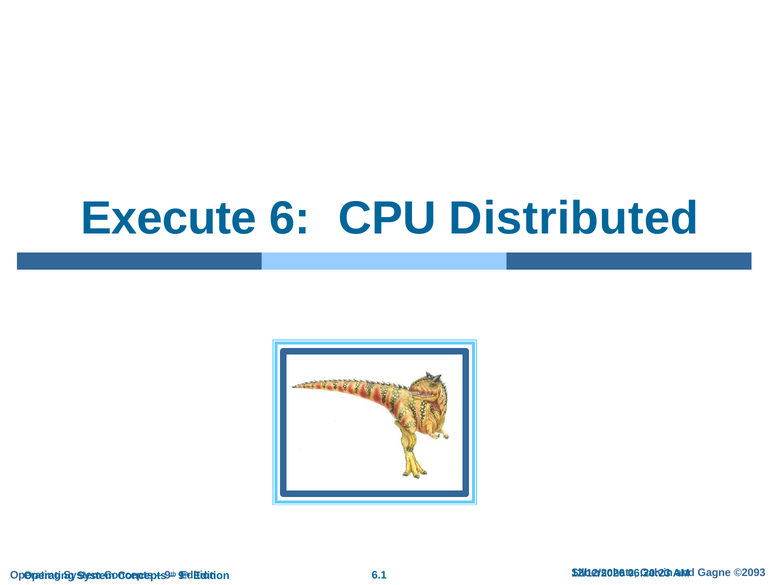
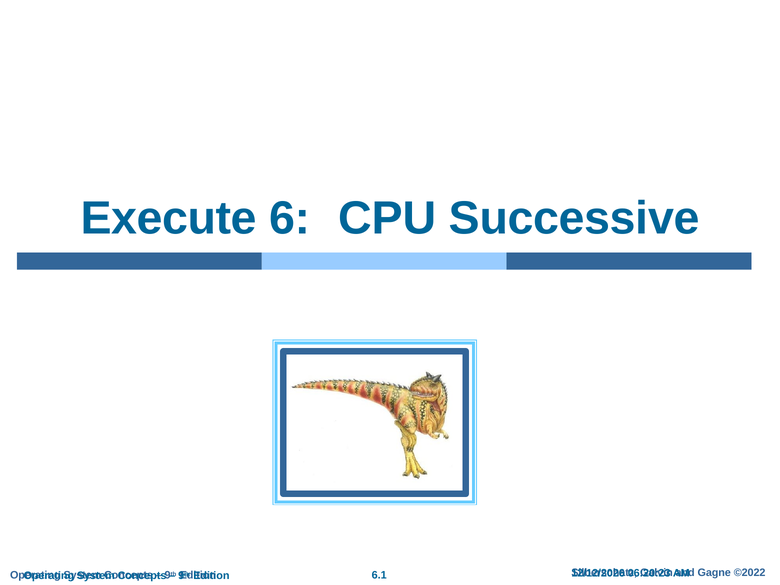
Distributed: Distributed -> Successive (574, 218)
©2093: ©2093 -> ©2022 (750, 573)
